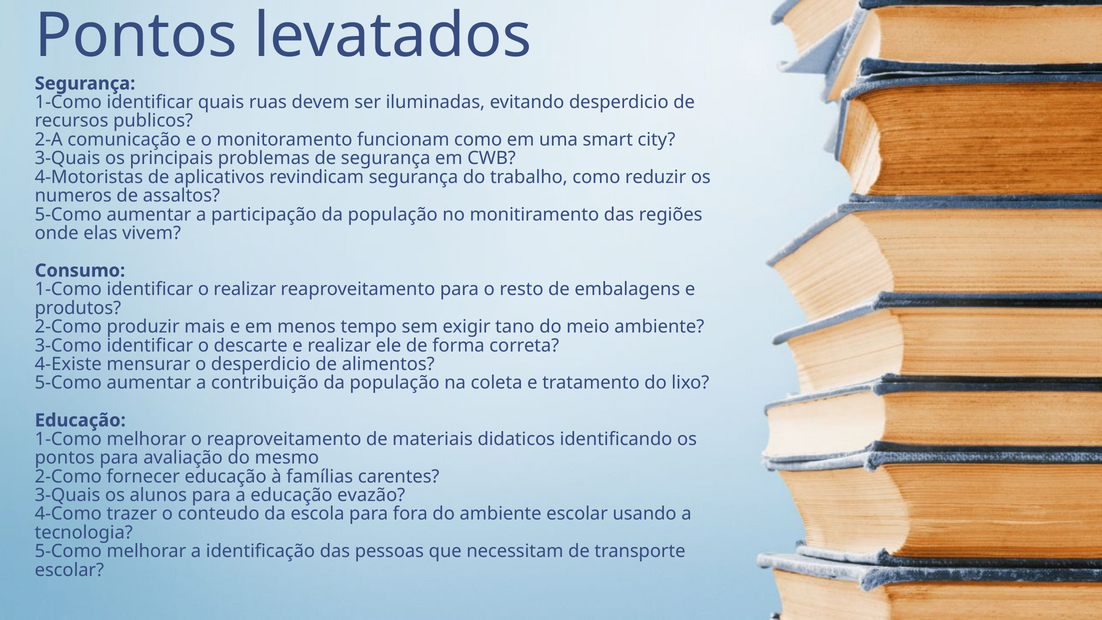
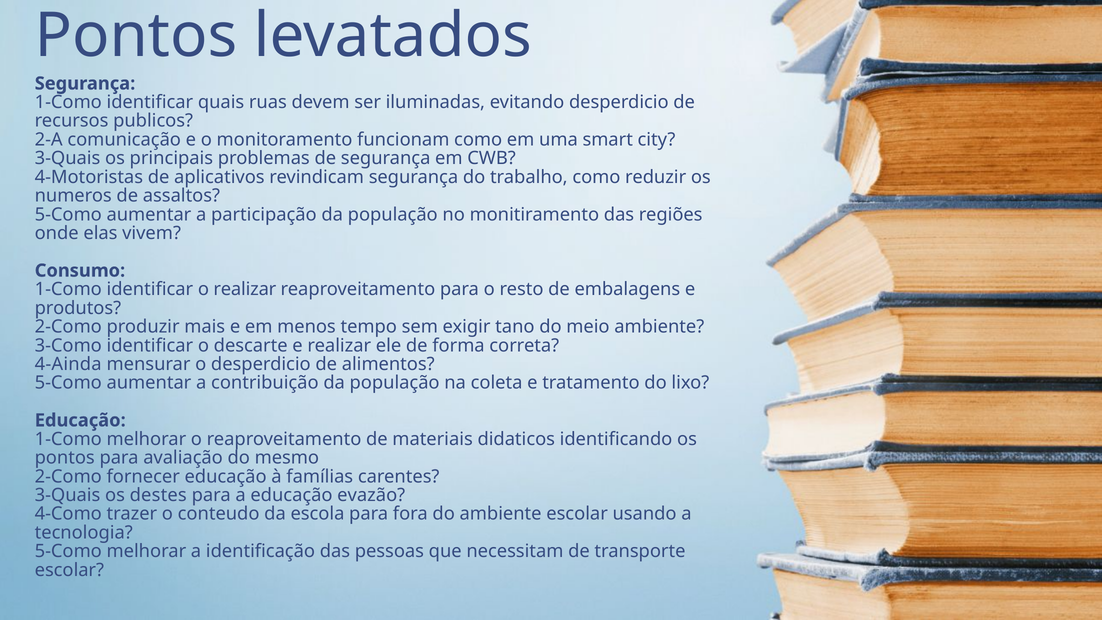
4-Existe: 4-Existe -> 4-Ainda (68, 364)
alunos: alunos -> destes (158, 495)
